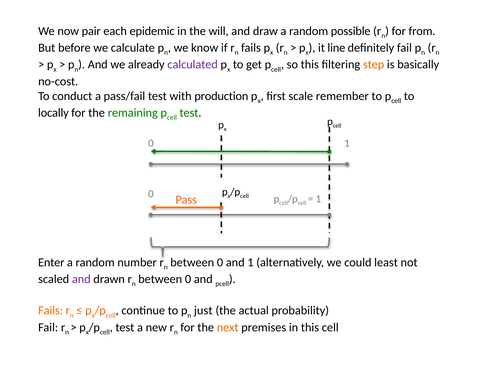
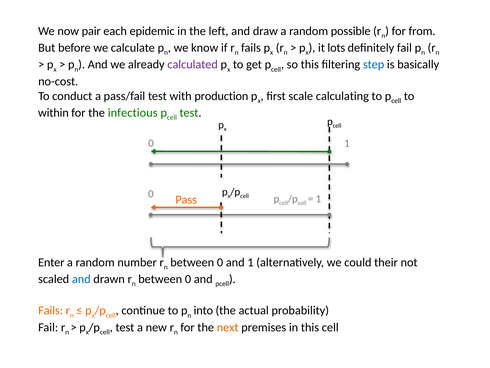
will: will -> left (219, 31)
line: line -> lots (336, 48)
step colour: orange -> blue (374, 65)
remember: remember -> calculating (342, 96)
locally: locally -> within (53, 113)
remaining: remaining -> infectious (133, 113)
least: least -> their (386, 262)
and colour: purple -> blue (81, 279)
just: just -> into (203, 310)
